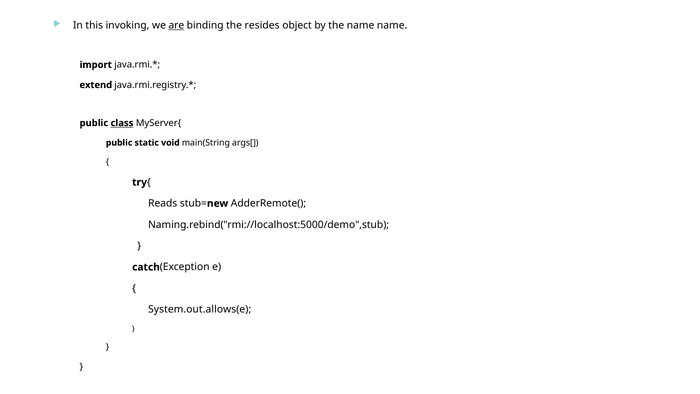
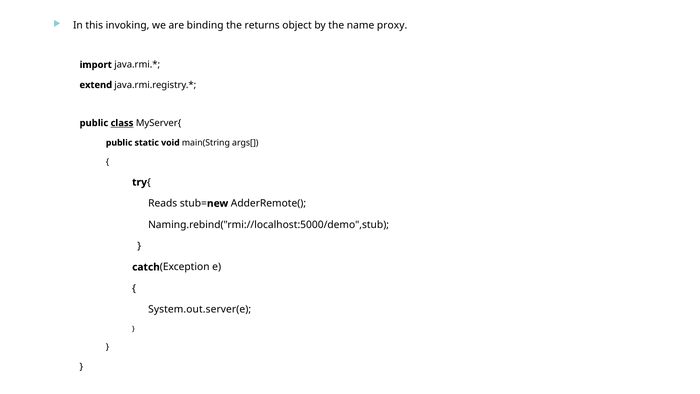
are underline: present -> none (176, 25)
resides: resides -> returns (262, 25)
name name: name -> proxy (392, 25)
System.out.allows(e: System.out.allows(e -> System.out.server(e (200, 309)
